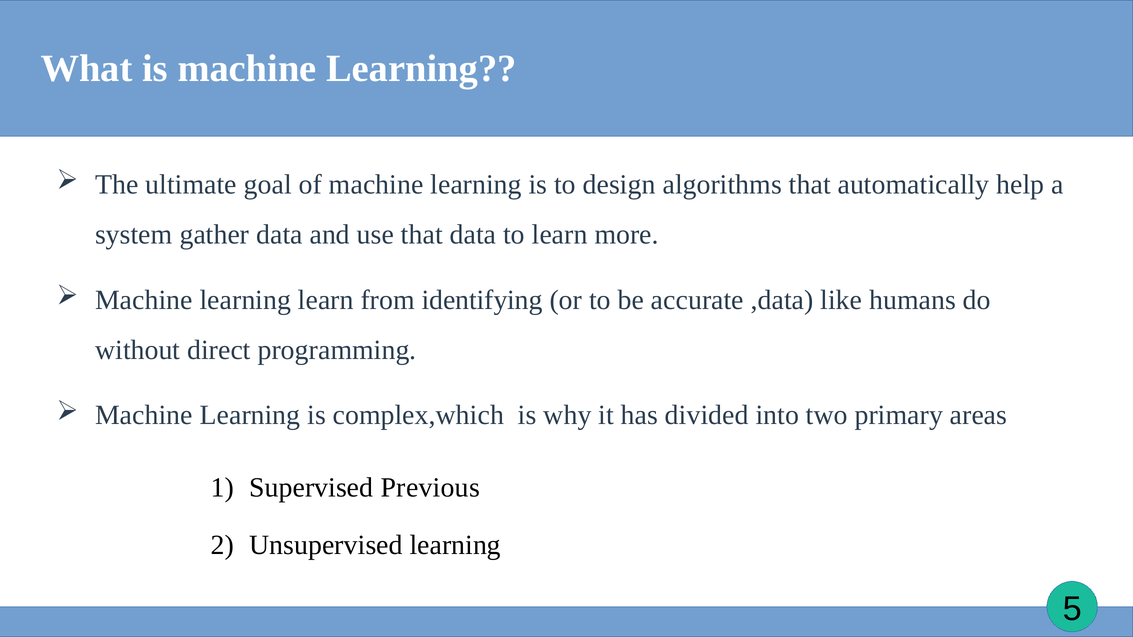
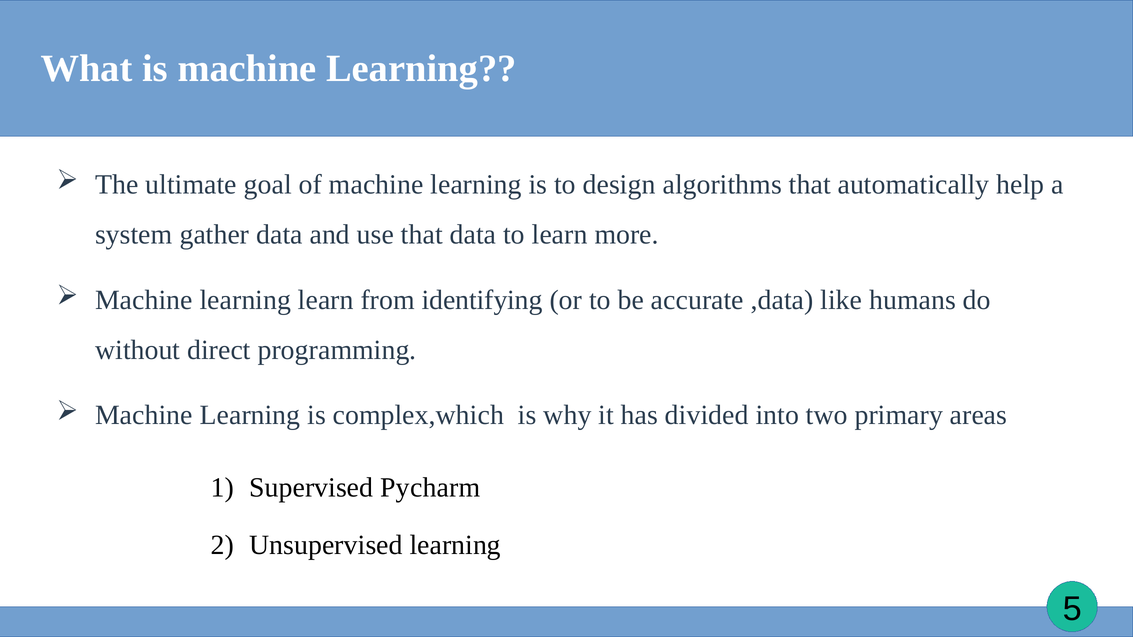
Previous: Previous -> Pycharm (430, 488)
